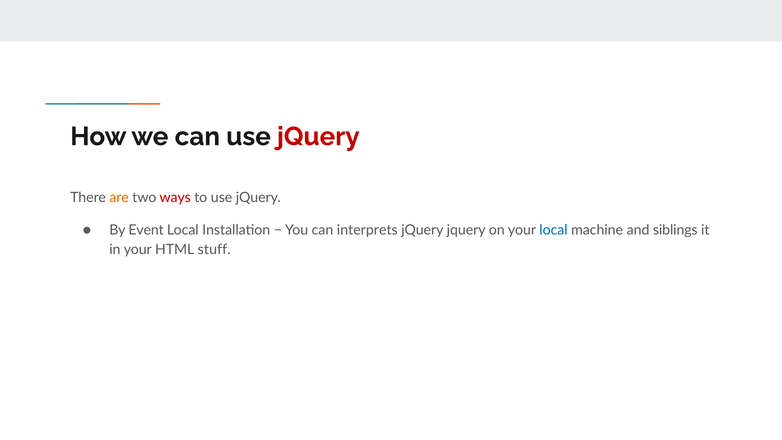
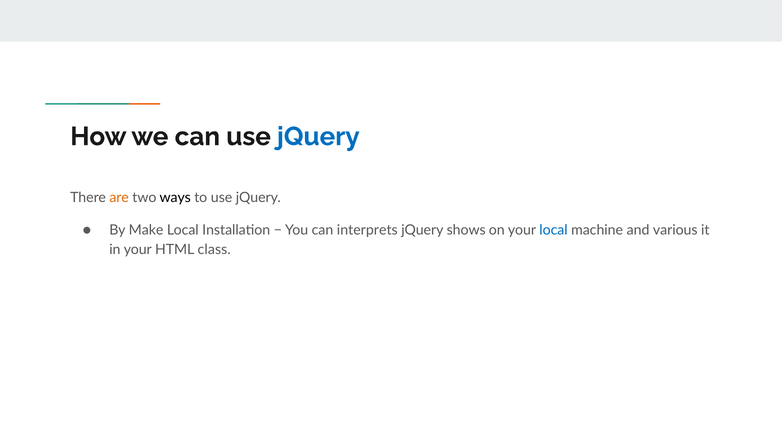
jQuery colour: red -> blue (318, 136)
ways colour: red -> black (175, 197)
Event: Event -> Make (146, 230)
jQuery jquery: jquery -> shows (466, 230)
siblings: siblings -> various (675, 230)
stuff: stuff -> class (214, 249)
